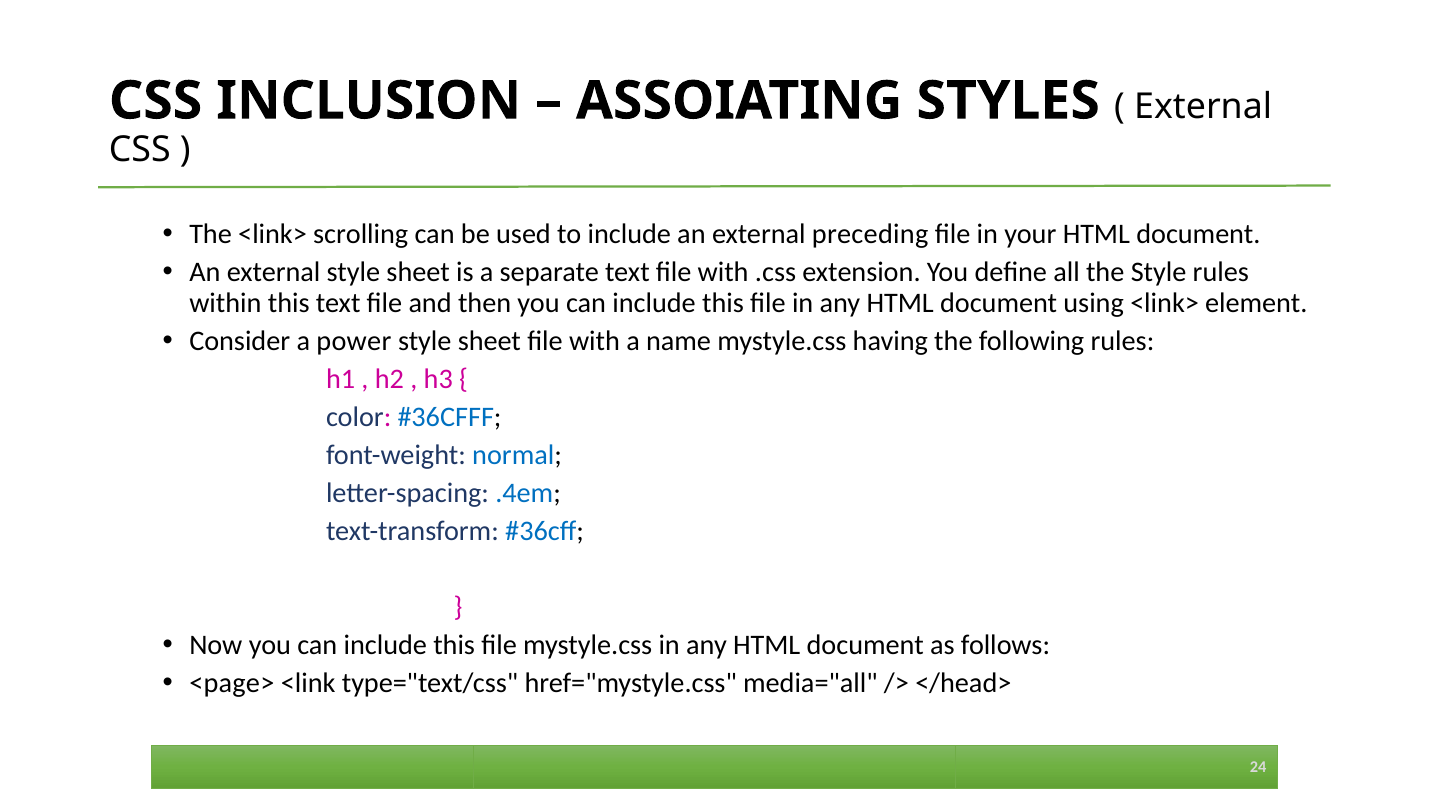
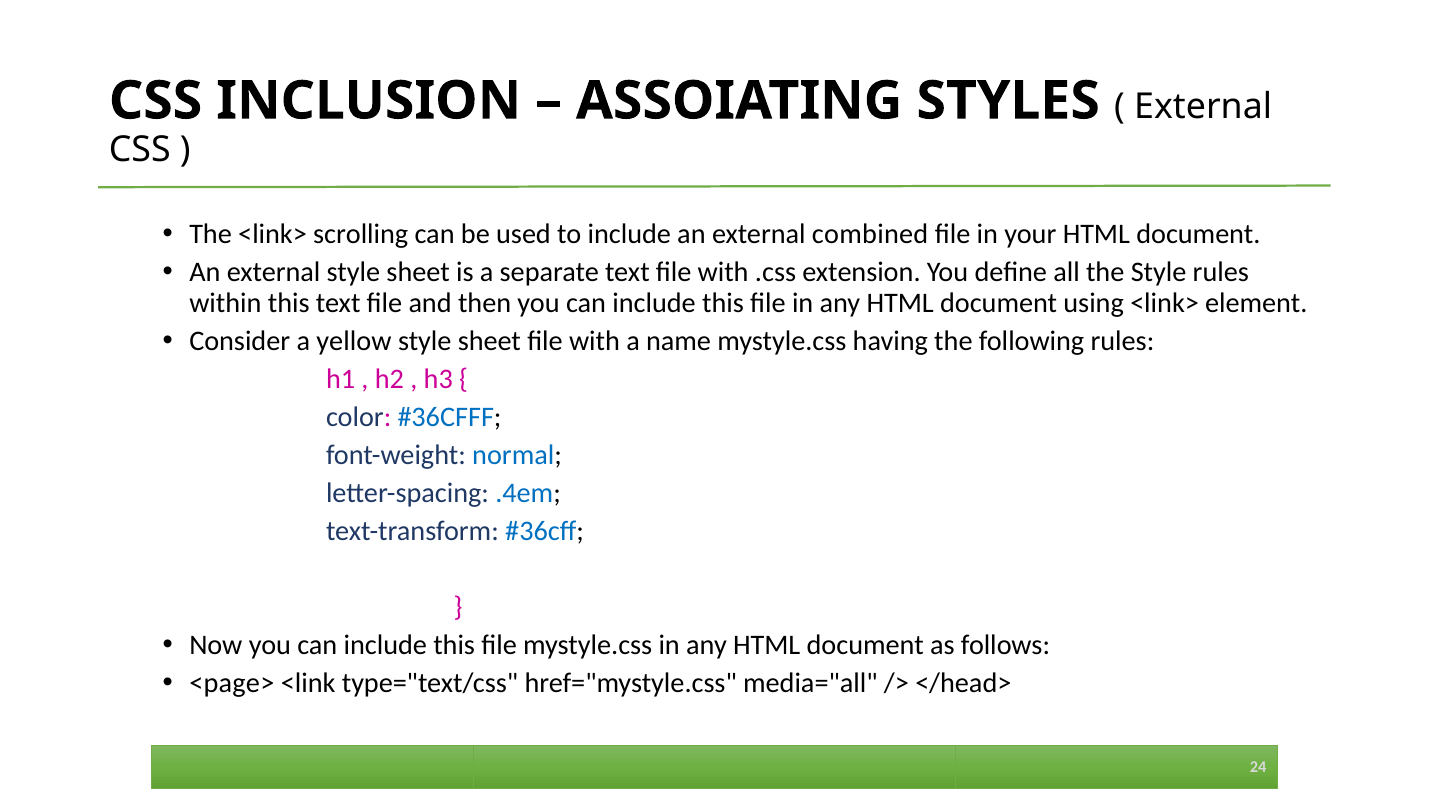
preceding: preceding -> combined (870, 234)
power: power -> yellow (354, 341)
